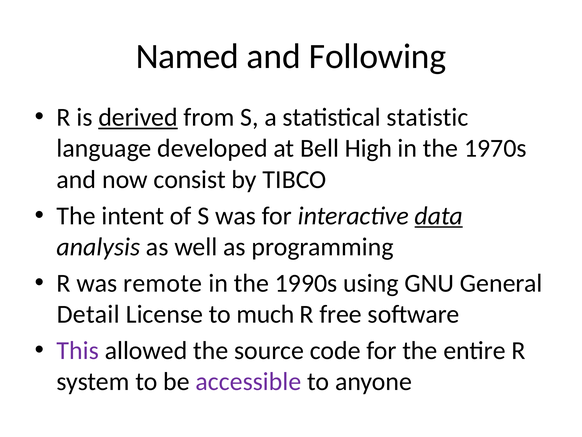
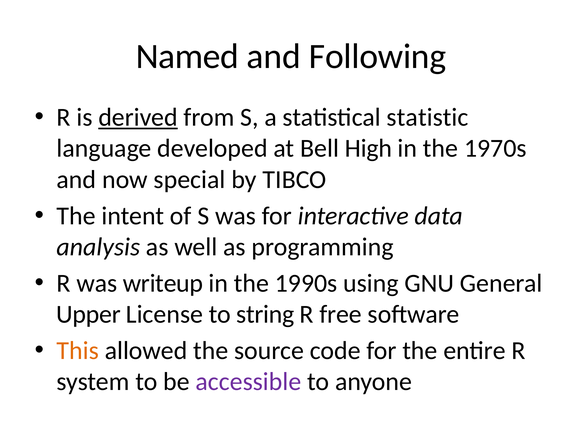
consist: consist -> special (190, 179)
data underline: present -> none (439, 216)
remote: remote -> writeup (163, 283)
Detail: Detail -> Upper (88, 314)
much: much -> string (265, 314)
This colour: purple -> orange (78, 350)
